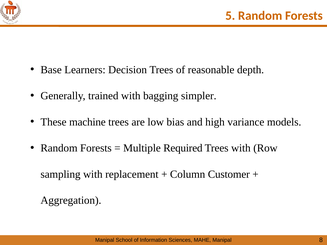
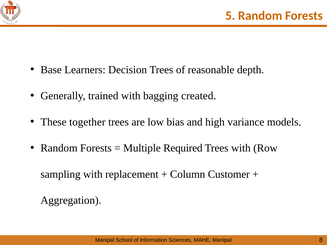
simpler: simpler -> created (199, 96)
machine: machine -> together (87, 122)
